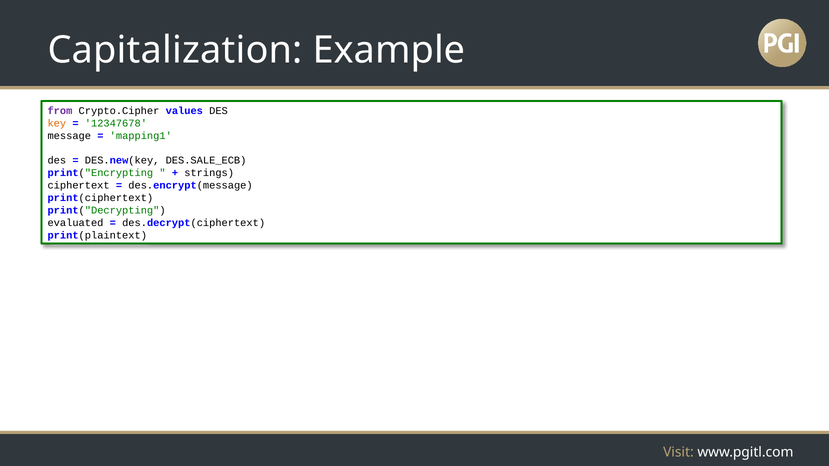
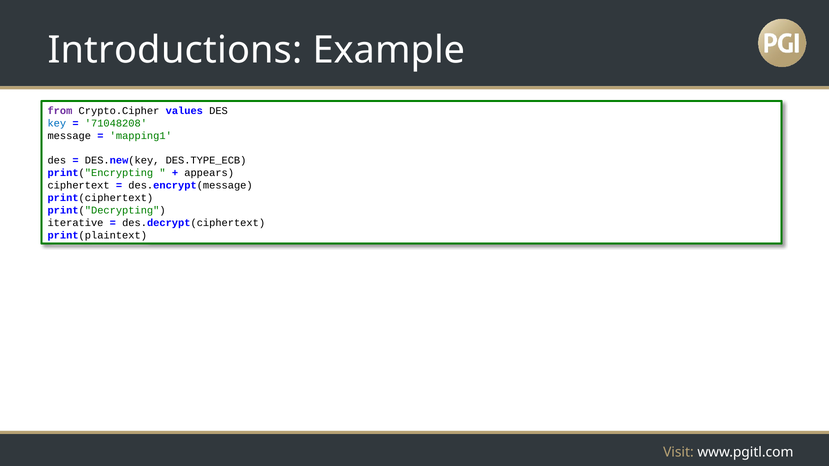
Capitalization: Capitalization -> Introductions (175, 50)
key colour: orange -> blue (57, 123)
12347678: 12347678 -> 71048208 (116, 123)
DES.SALE_ECB: DES.SALE_ECB -> DES.TYPE_ECB (206, 161)
strings: strings -> appears (209, 173)
evaluated: evaluated -> iterative (75, 223)
